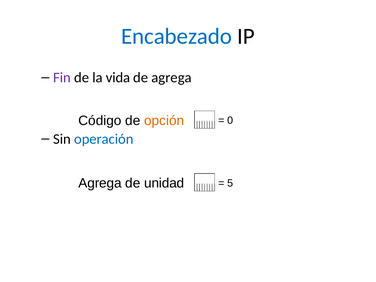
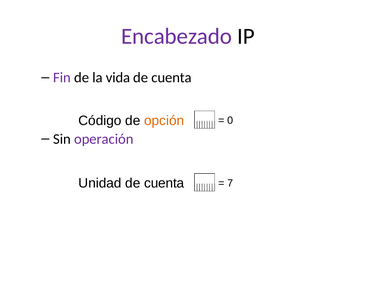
Encabezado colour: blue -> purple (177, 36)
agrega: agrega -> cuenta (172, 77)
operación colour: blue -> purple (104, 139)
Agrega: Agrega -> Unidad (100, 183)
unidad: unidad -> cuenta (164, 183)
5: 5 -> 7 (230, 183)
